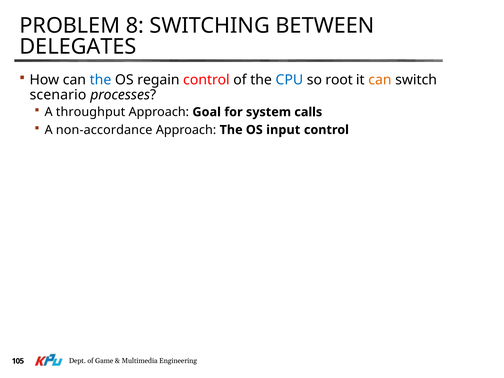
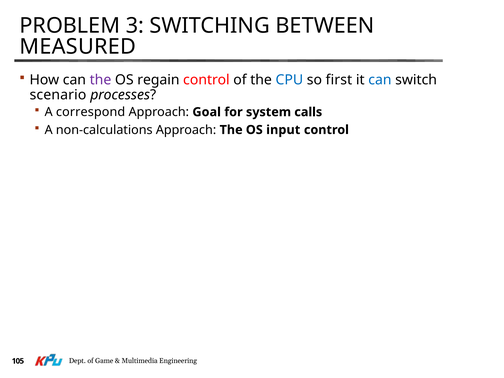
8: 8 -> 3 (135, 26)
DELEGATES: DELEGATES -> MEASURED (78, 47)
the colour: blue -> purple (100, 80)
root: root -> first (339, 80)
can colour: orange -> blue (380, 80)
throughput: throughput -> correspond (91, 112)
non-accordance: non-accordance -> non-calculations (104, 130)
